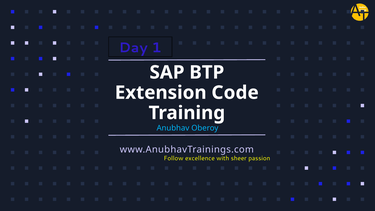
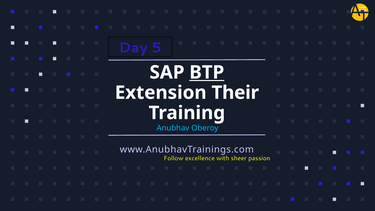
1: 1 -> 5 (157, 48)
BTP underline: none -> present (207, 72)
Code: Code -> Their (235, 93)
